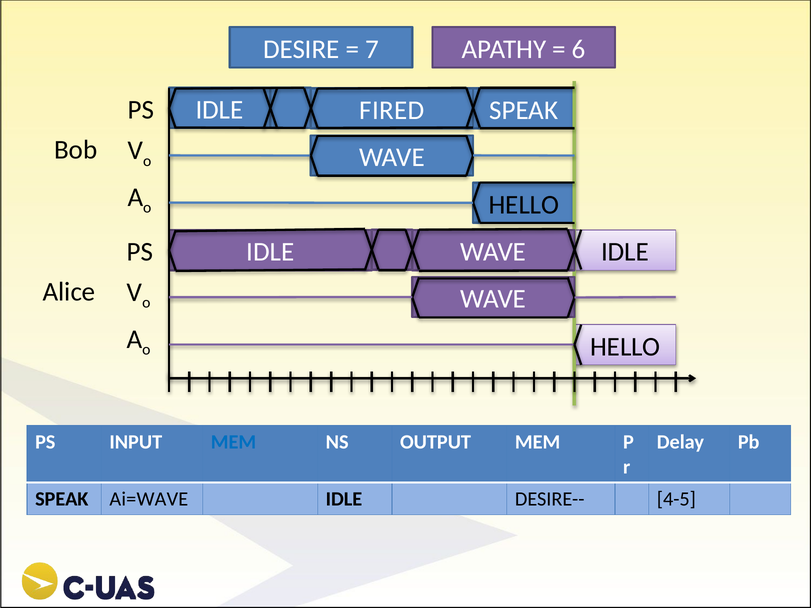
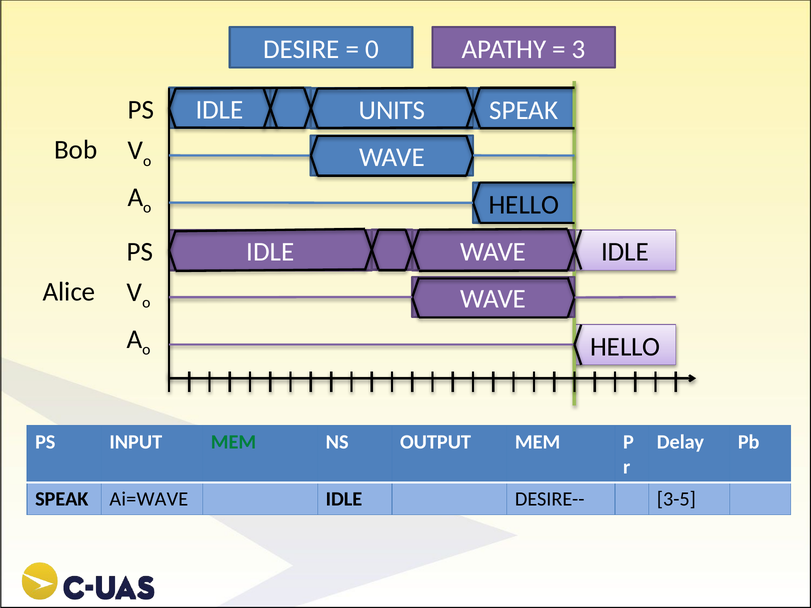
7: 7 -> 0 (372, 49)
6: 6 -> 3 (579, 49)
FIRED: FIRED -> UNITS (392, 110)
MEM colour: blue -> green (234, 442)
4-5: 4-5 -> 3-5 (676, 499)
